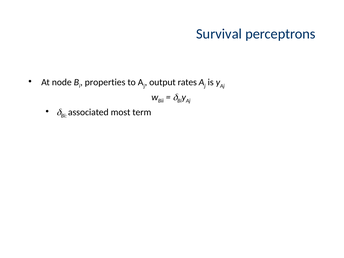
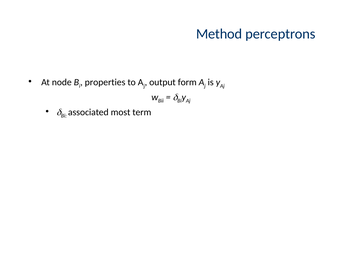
Survival: Survival -> Method (219, 34)
rates: rates -> form (187, 82)
